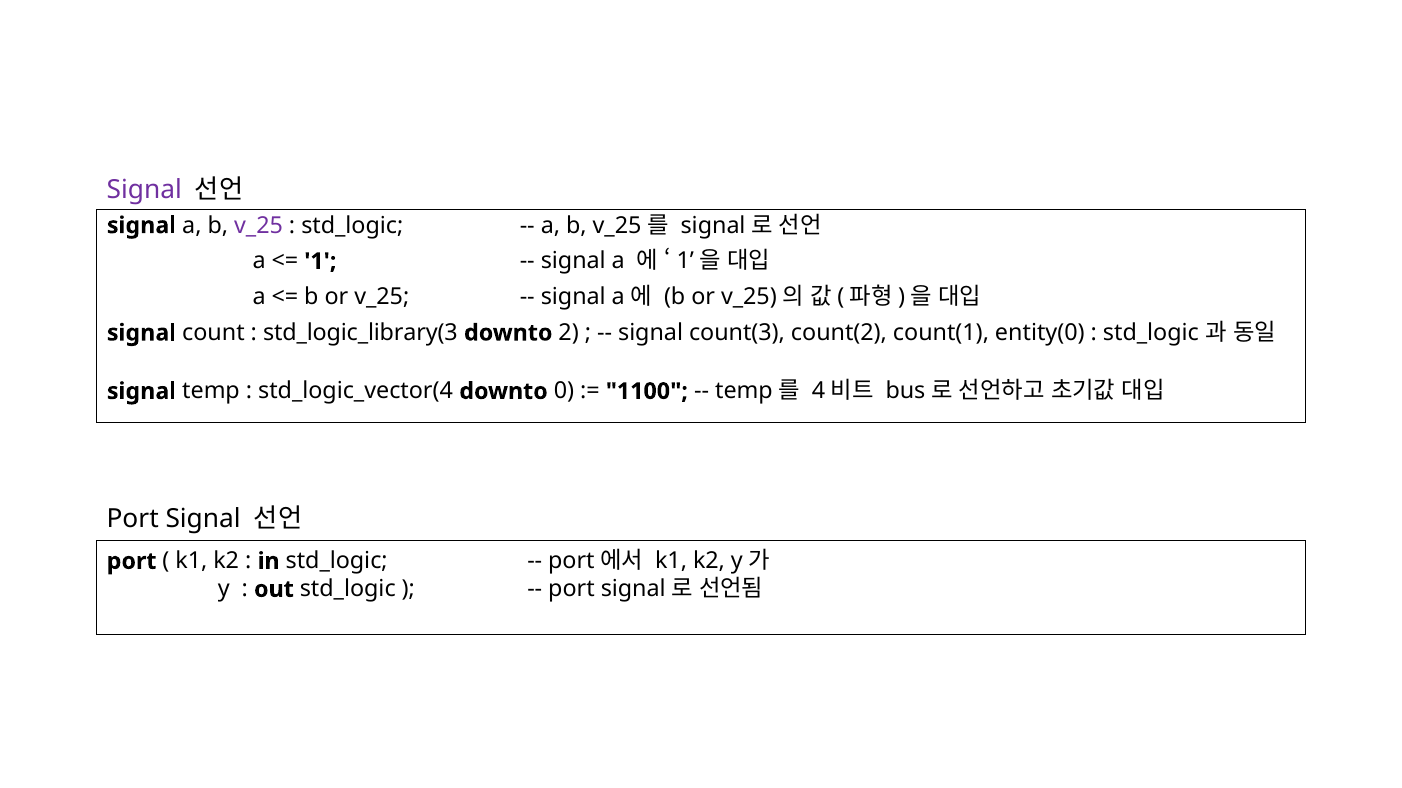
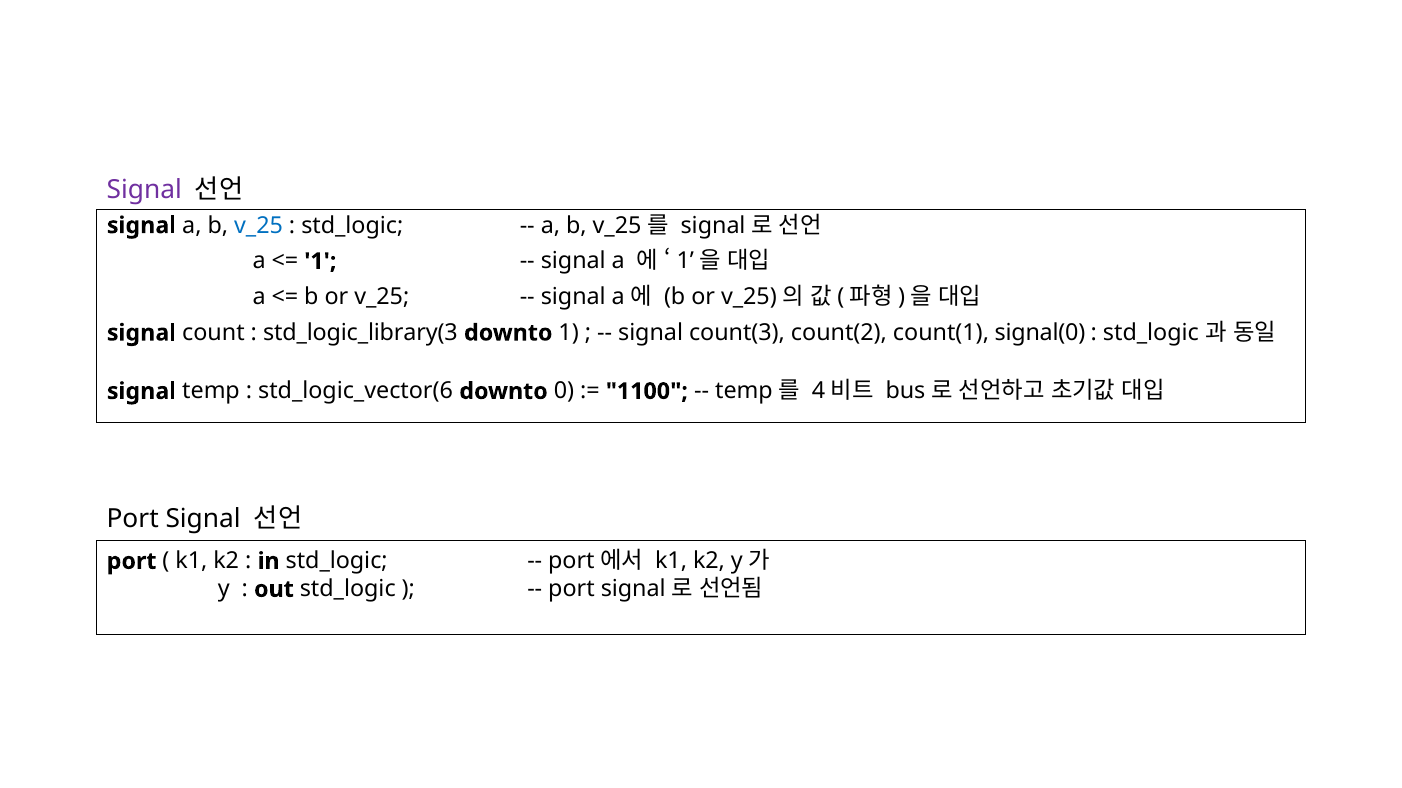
v_25 colour: purple -> blue (259, 226)
downto 2: 2 -> 1 (569, 333)
entity(0: entity(0 -> signal(0 (1040, 333)
std_logic_vector(4: std_logic_vector(4 -> std_logic_vector(6 (356, 392)
